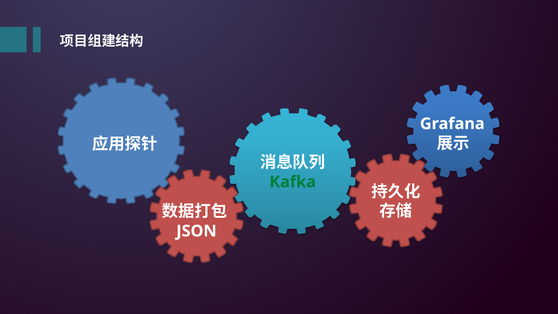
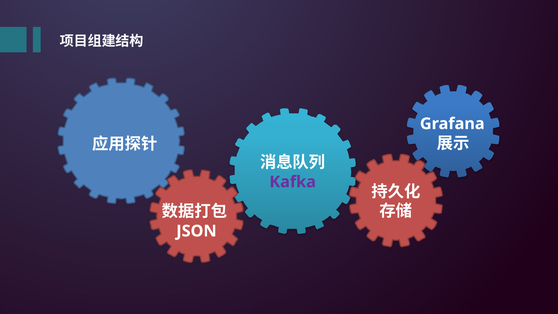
Kafka colour: green -> purple (293, 182)
